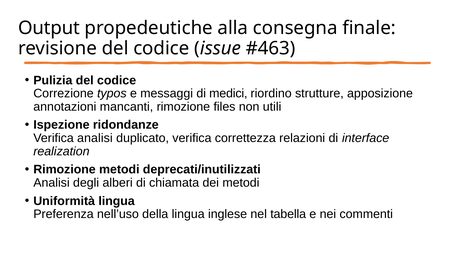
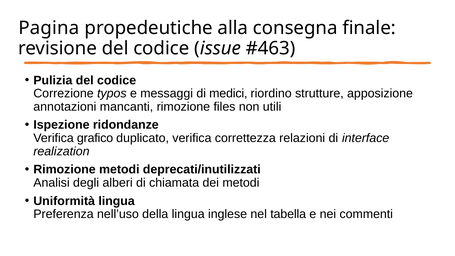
Output: Output -> Pagina (49, 28)
Verifica analisi: analisi -> grafico (95, 138)
